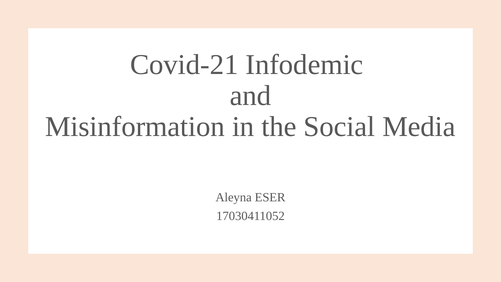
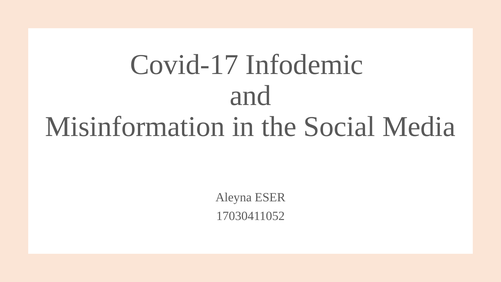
Covid-21: Covid-21 -> Covid-17 (184, 65)
